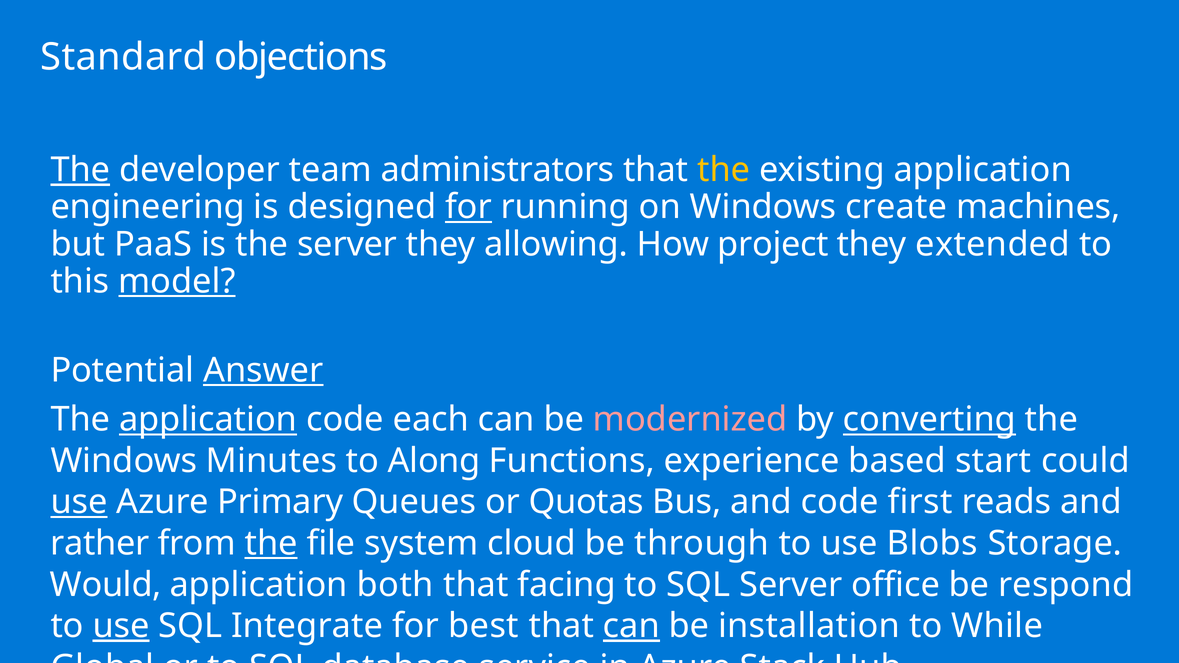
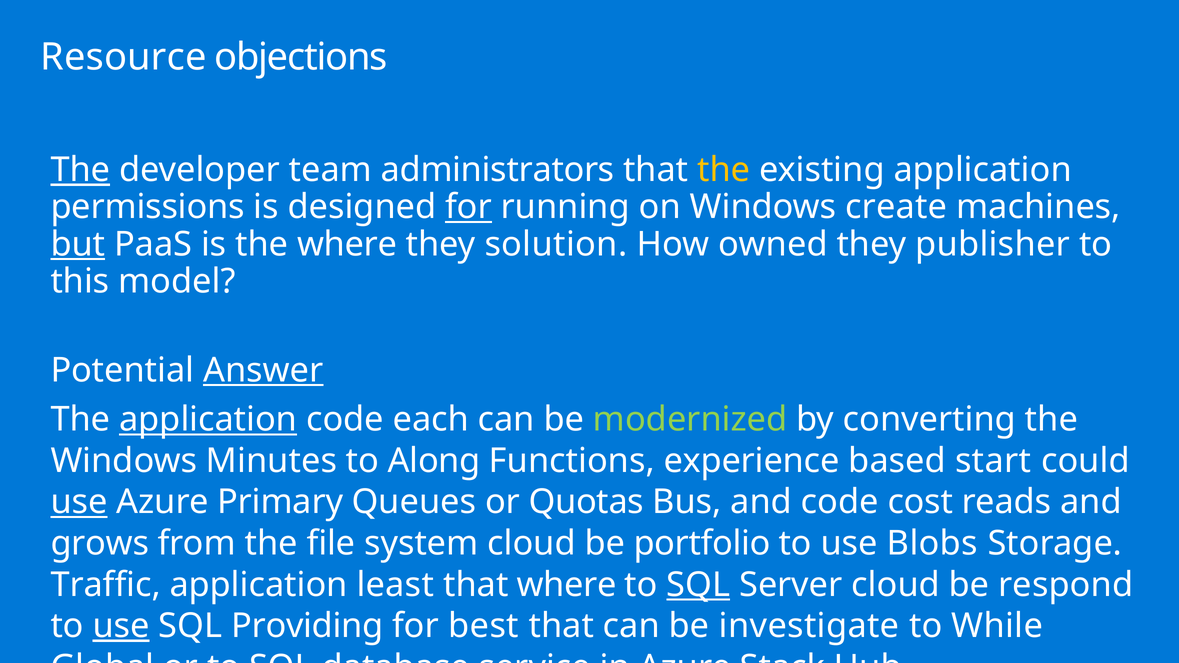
Standard: Standard -> Resource (123, 57)
engineering: engineering -> permissions (148, 207)
but underline: none -> present (78, 244)
the server: server -> where (347, 244)
allowing: allowing -> solution (556, 244)
project: project -> owned (773, 244)
extended: extended -> publisher (993, 244)
model underline: present -> none (177, 281)
modernized colour: pink -> light green (690, 420)
converting underline: present -> none (929, 420)
first: first -> cost (920, 502)
rather: rather -> grows (100, 544)
the underline: present -> none (271, 544)
through: through -> portfolio (702, 544)
Would: Would -> Traffic (106, 585)
both: both -> least (395, 585)
that facing: facing -> where (567, 585)
SQL underline: none -> present (698, 585)
Server office: office -> cloud (896, 585)
Integrate: Integrate -> Providing (307, 626)
can underline: present -> none (631, 626)
installation: installation -> investigate (809, 626)
